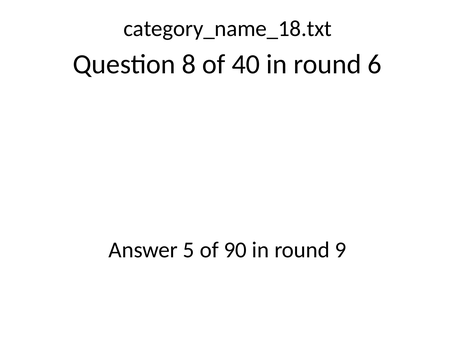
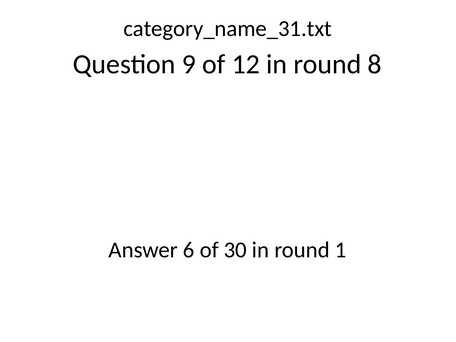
category_name_18.txt: category_name_18.txt -> category_name_31.txt (228, 29)
8: 8 -> 9 (189, 64)
40: 40 -> 12 (246, 64)
6: 6 -> 8 (375, 64)
5: 5 -> 6 (189, 250)
90: 90 -> 30 (235, 250)
9: 9 -> 1 (341, 250)
